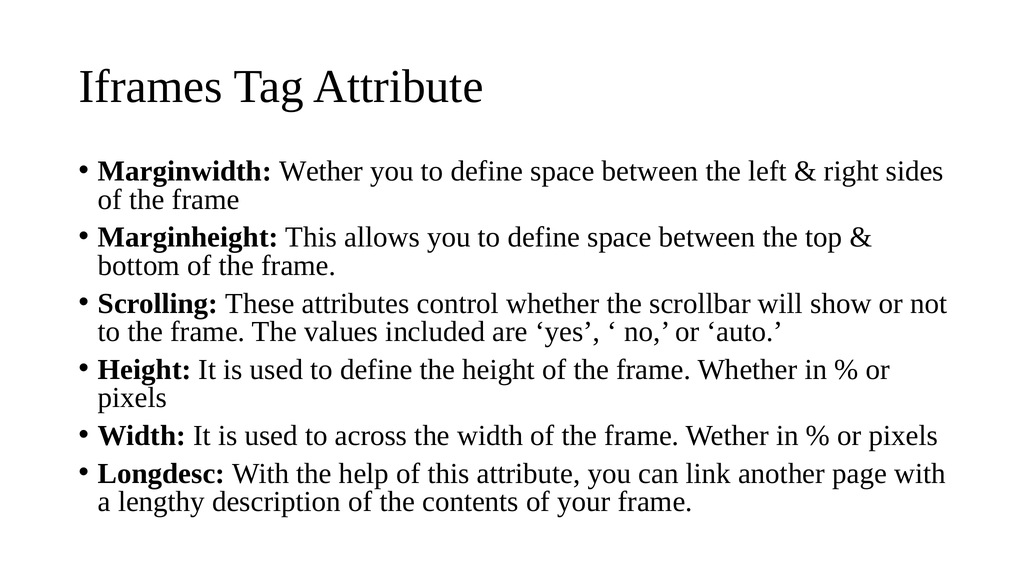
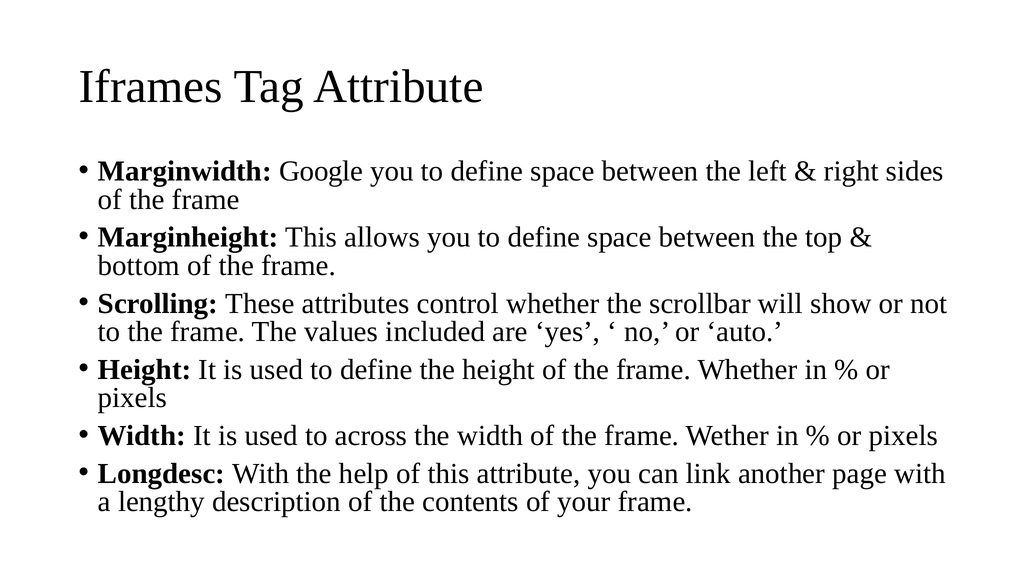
Marginwidth Wether: Wether -> Google (321, 171)
